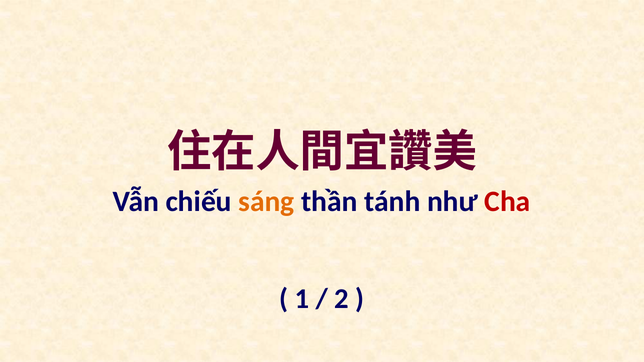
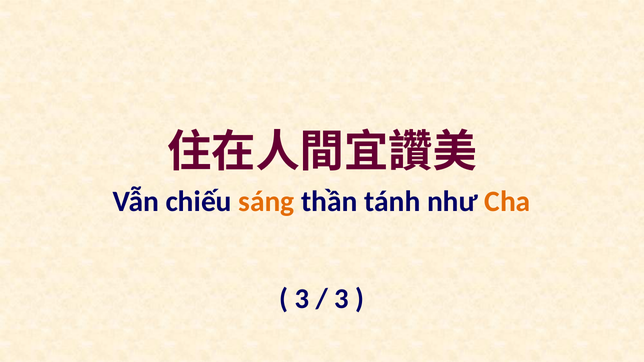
Cha colour: red -> orange (507, 202)
1: 1 -> 3 (302, 299)
2: 2 -> 3 (342, 299)
